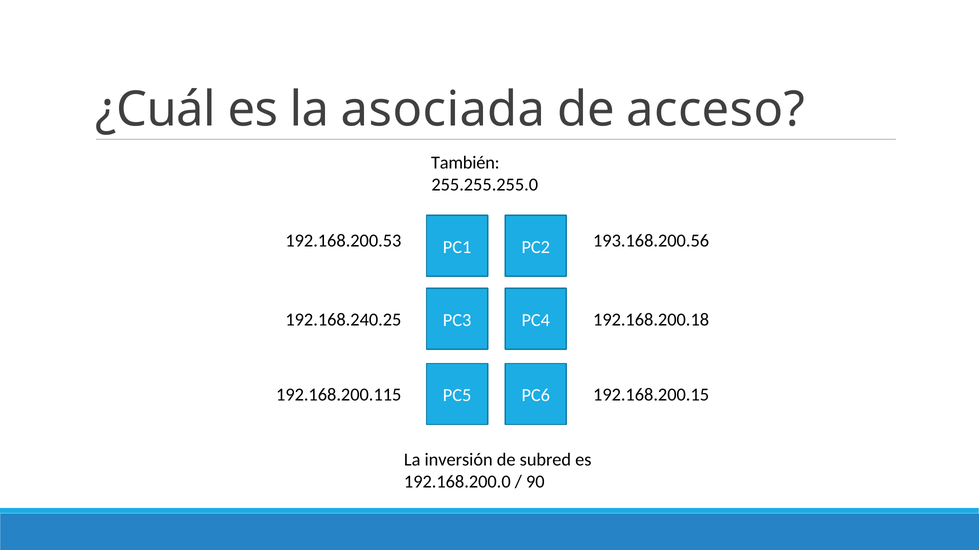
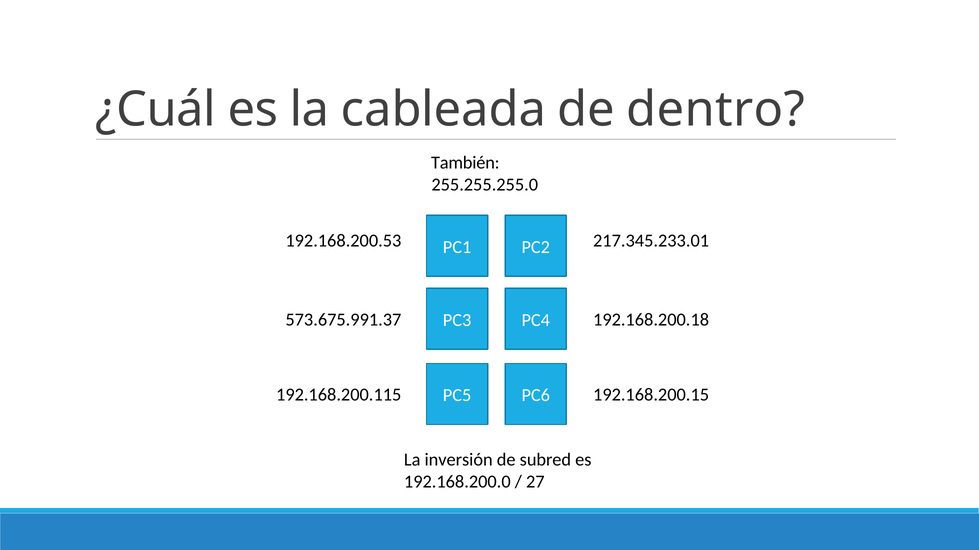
asociada: asociada -> cableada (443, 110)
acceso: acceso -> dentro (716, 110)
193.168.200.56: 193.168.200.56 -> 217.345.233.01 (651, 241)
192.168.240.25: 192.168.240.25 -> 573.675.991.37 (343, 320)
90: 90 -> 27 (535, 482)
